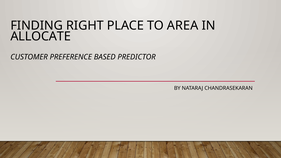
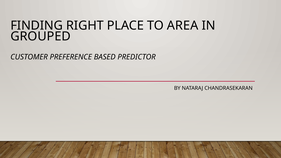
ALLOCATE: ALLOCATE -> GROUPED (41, 36)
